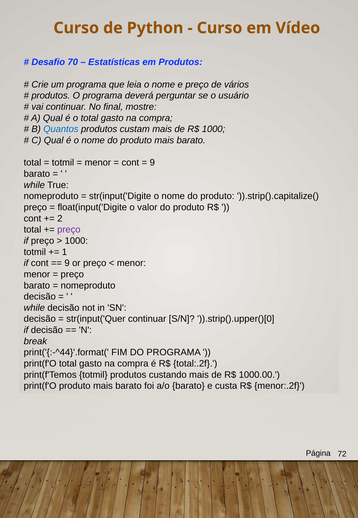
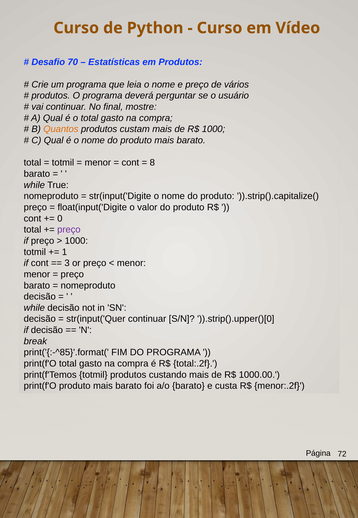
Quantos colour: blue -> orange (61, 129)
9: 9 -> 8 (152, 162)
2: 2 -> 0 (60, 218)
9: 9 -> 3 (67, 263)
print('{:-^44}'.format(: print('{:-^44}'.format( -> print('{:-^85}'.format( (66, 352)
